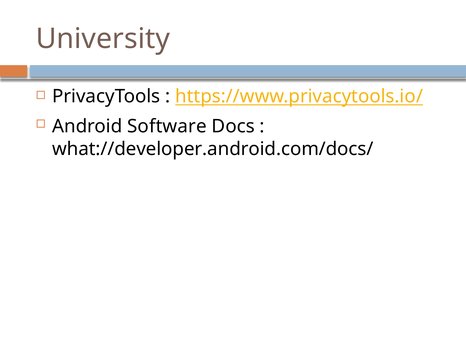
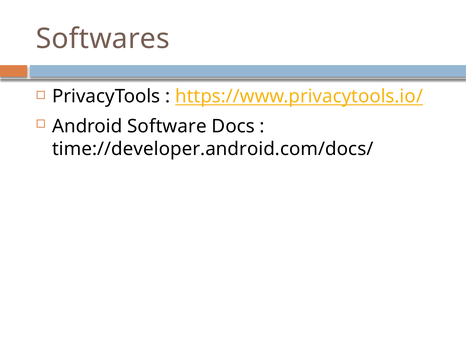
University: University -> Softwares (103, 39)
what://developer.android.com/docs/: what://developer.android.com/docs/ -> time://developer.android.com/docs/ (213, 149)
